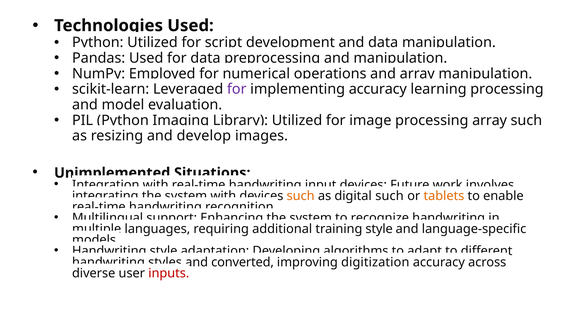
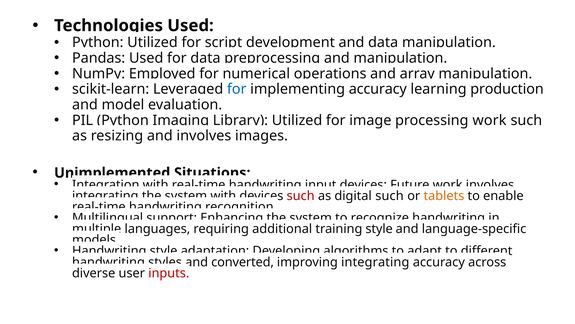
for colour: purple -> blue (237, 89)
learning processing: processing -> production (507, 89)
processing array: array -> work (489, 120)
and develop: develop -> involves (204, 136)
such colour: orange -> red (301, 196)
improving digitization: digitization -> integrating (375, 262)
